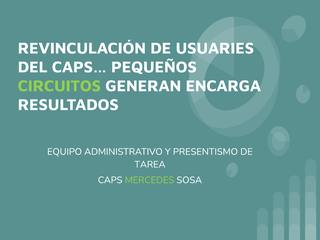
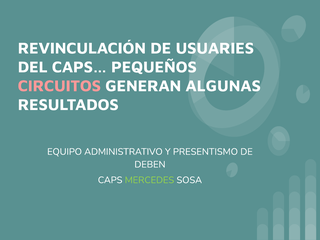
CIRCUITOS colour: light green -> pink (59, 86)
ENCARGA: ENCARGA -> ALGUNAS (223, 86)
TAREA: TAREA -> DEBEN (150, 164)
